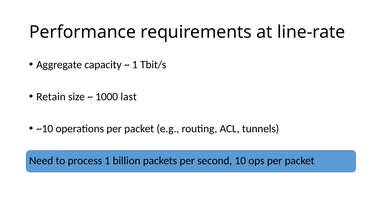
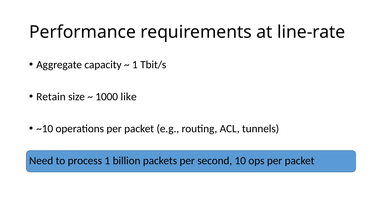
last: last -> like (129, 97)
